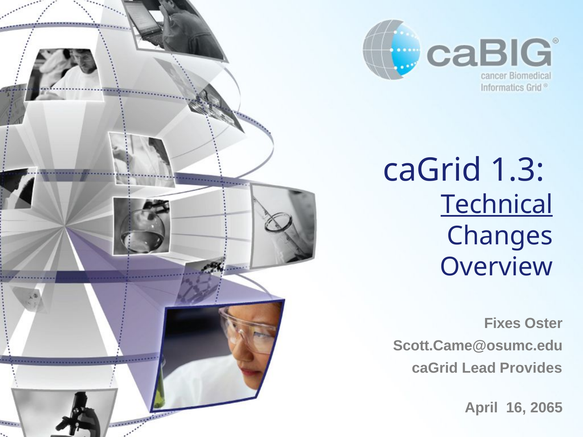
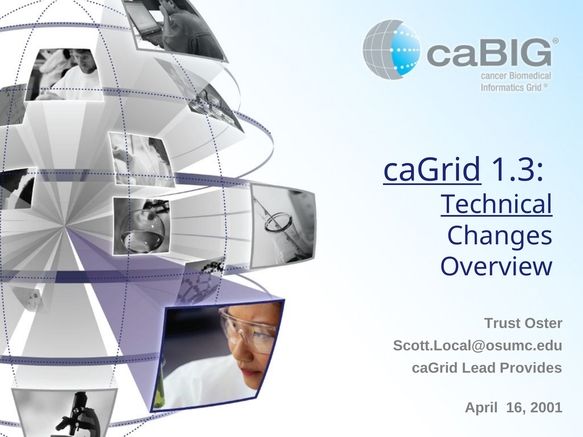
caGrid underline: none -> present (432, 170)
Fixes: Fixes -> Trust (502, 323)
Scott.Came@osumc.edu: Scott.Came@osumc.edu -> Scott.Local@osumc.edu (478, 346)
2065: 2065 -> 2001 (546, 408)
